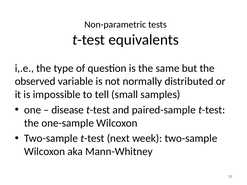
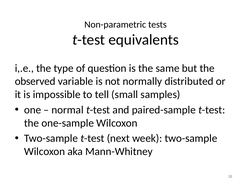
disease: disease -> normal (68, 110)
